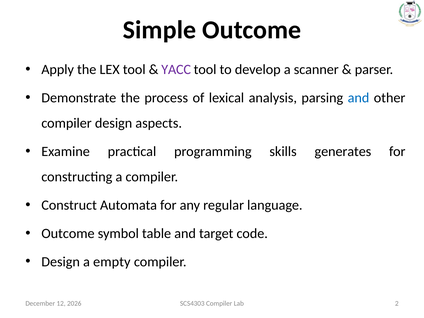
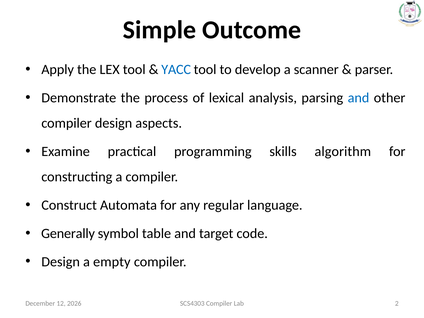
YACC colour: purple -> blue (176, 70)
generates: generates -> algorithm (343, 151)
Outcome: Outcome -> Generally (68, 233)
